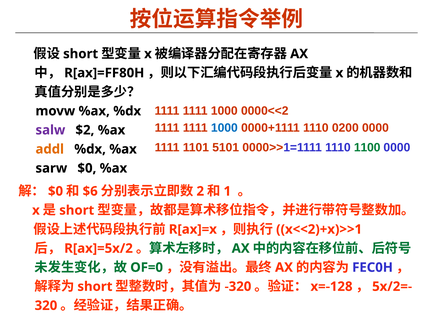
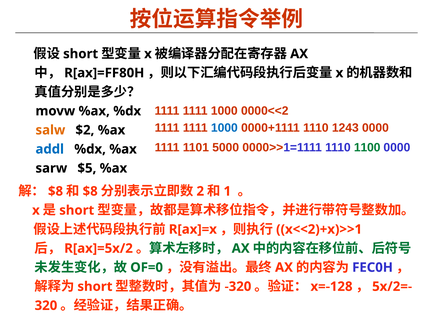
0200: 0200 -> 1243 (345, 128)
salw colour: purple -> orange (50, 130)
5101: 5101 -> 5000 (226, 147)
addl colour: orange -> blue (50, 149)
sarw $0: $0 -> $5 (87, 168)
$0: $0 -> $8 (56, 191)
$6: $6 -> $8 (90, 191)
